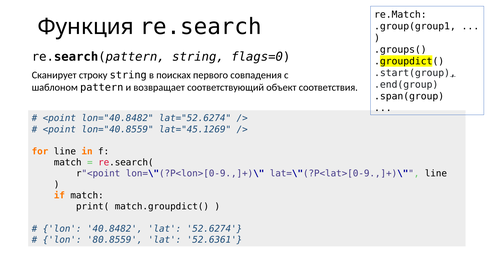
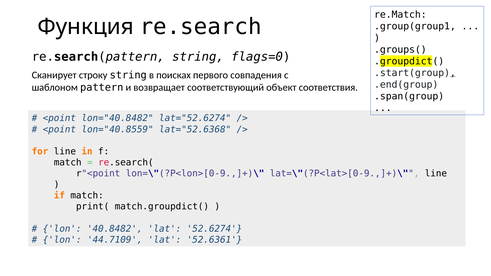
lat="45.1269: lat="45.1269 -> lat="52.6368 (195, 129)
80.8559: 80.8559 -> 44.7109 (115, 240)
